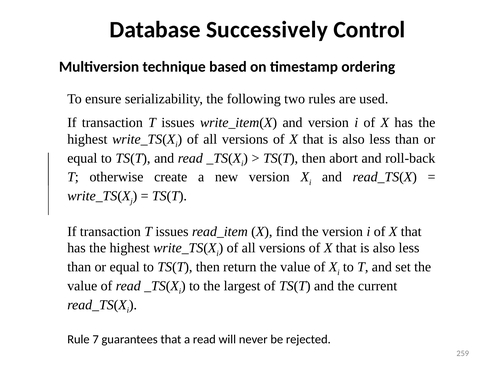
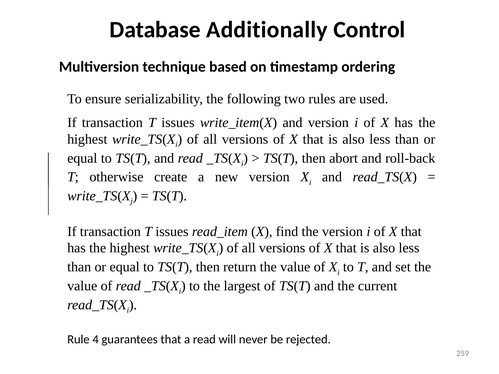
Successively: Successively -> Additionally (267, 30)
7: 7 -> 4 (96, 340)
